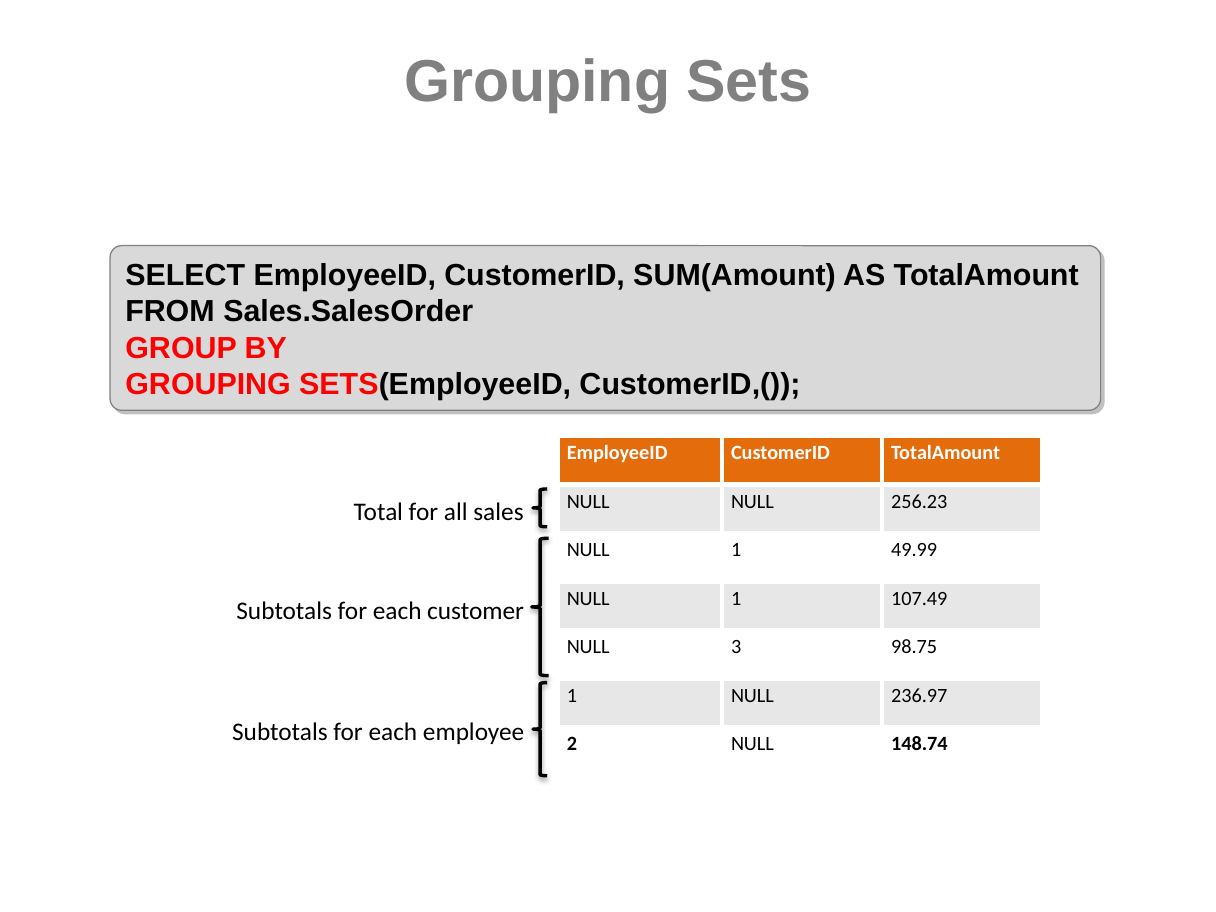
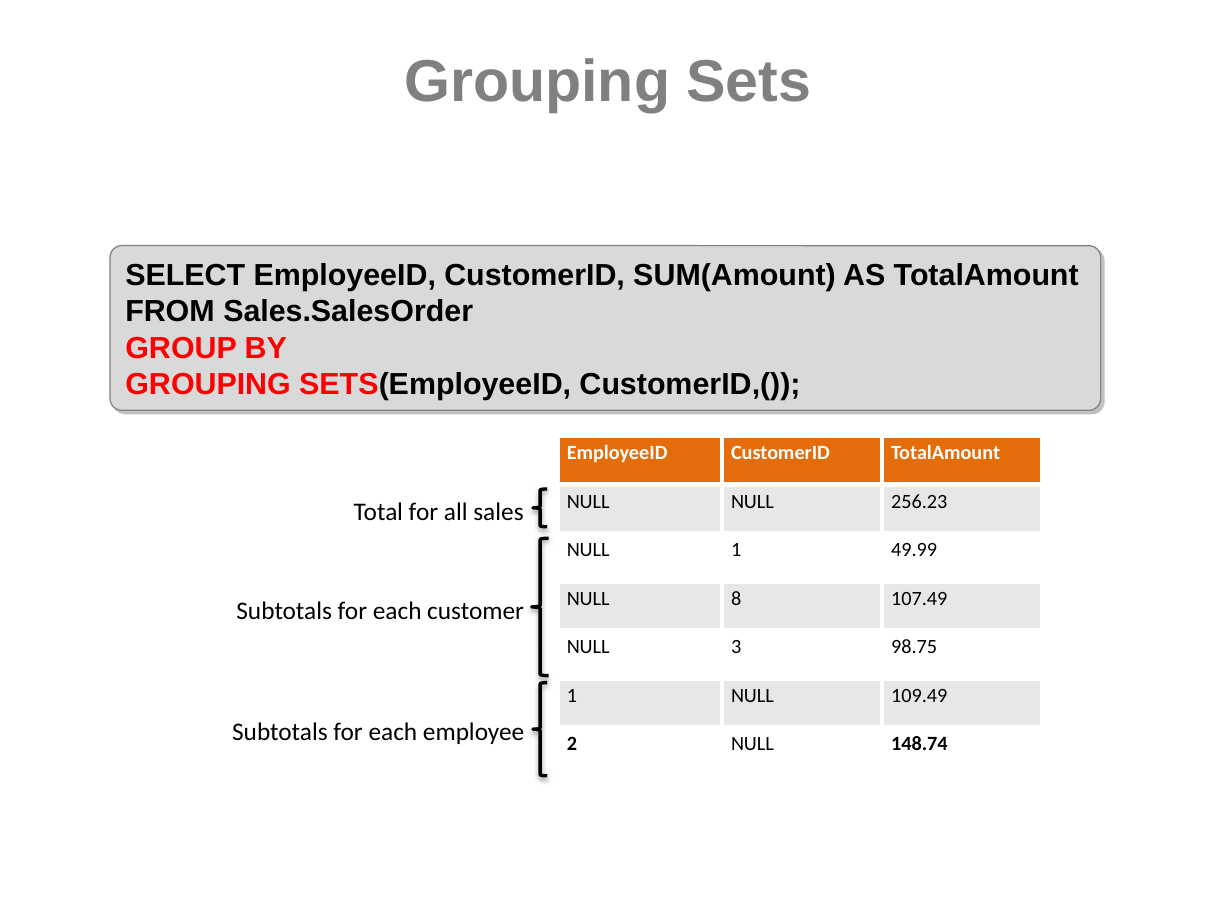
1: 1 -> 8 (736, 598)
236.97: 236.97 -> 109.49 (919, 696)
